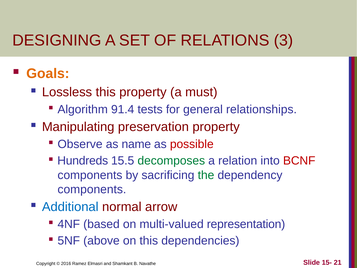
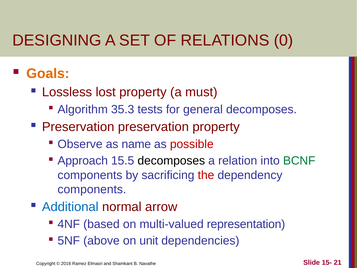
3: 3 -> 0 (283, 40)
Lossless this: this -> lost (106, 92)
91.4: 91.4 -> 35.3 (123, 109)
general relationships: relationships -> decomposes (261, 109)
Manipulating: Manipulating -> Preservation (78, 127)
Hundreds: Hundreds -> Approach (83, 161)
decomposes colour: green -> black (171, 161)
BCNF colour: red -> green (299, 161)
the colour: green -> red (206, 175)
on this: this -> unit (149, 241)
